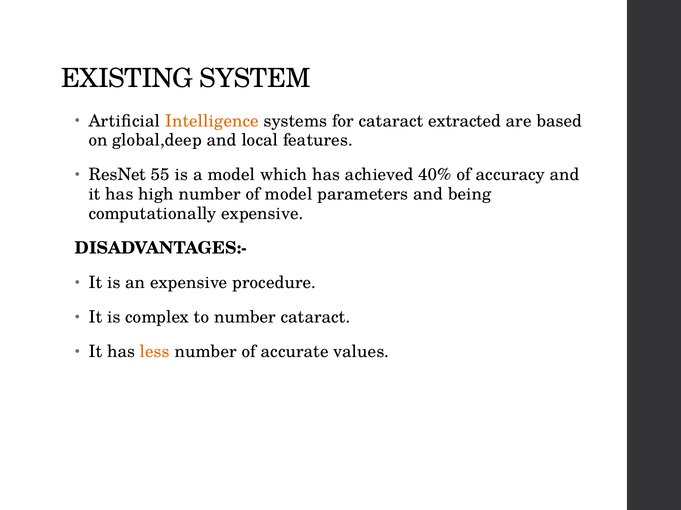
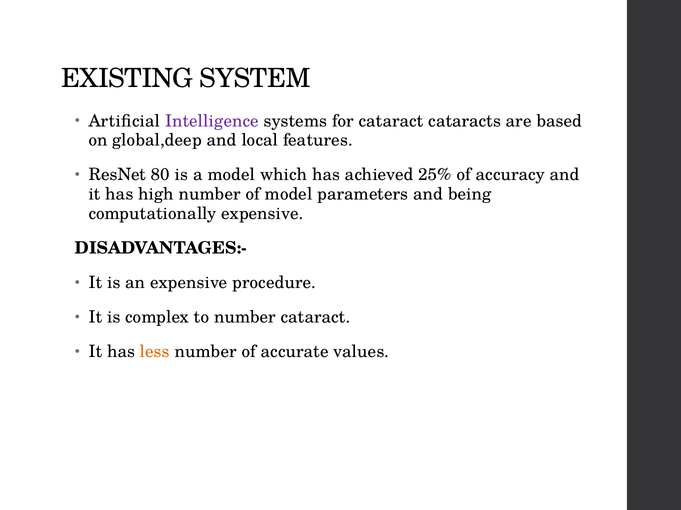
Intelligence colour: orange -> purple (212, 121)
extracted: extracted -> cataracts (465, 121)
55: 55 -> 80 (160, 175)
40%: 40% -> 25% (435, 175)
